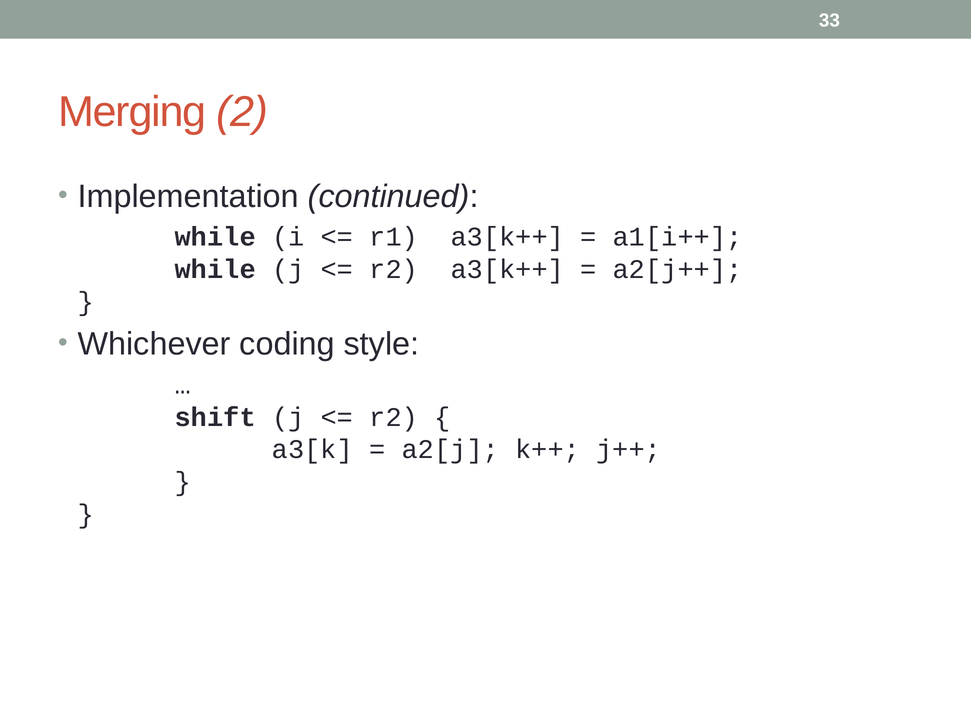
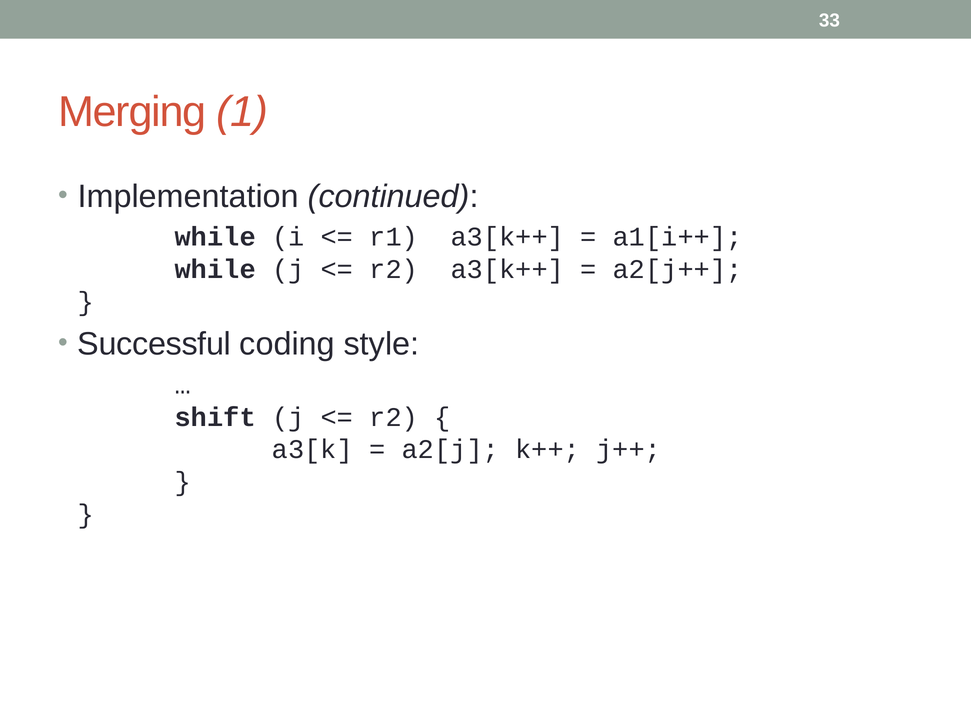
2: 2 -> 1 (242, 112)
Whichever: Whichever -> Successful (154, 344)
